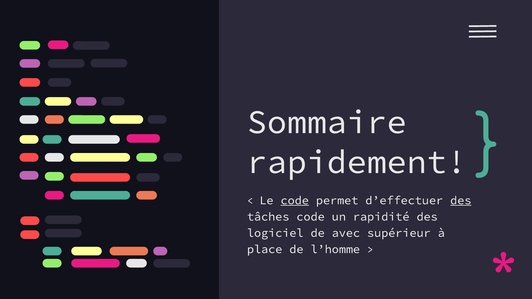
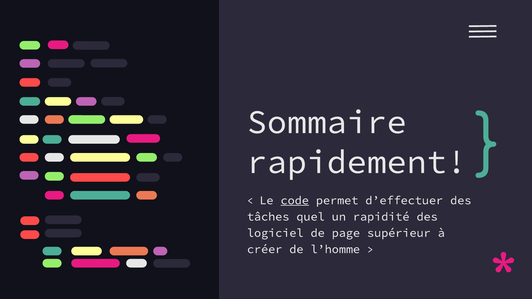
des underline: present -> none (461, 201)
tâches code: code -> quel (311, 217)
avec: avec -> page (346, 233)
place: place -> créer (265, 249)
